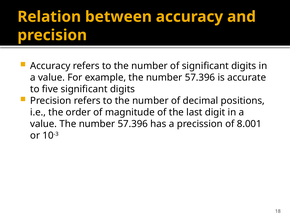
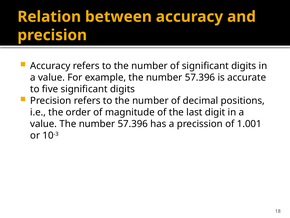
8.001: 8.001 -> 1.001 (249, 124)
